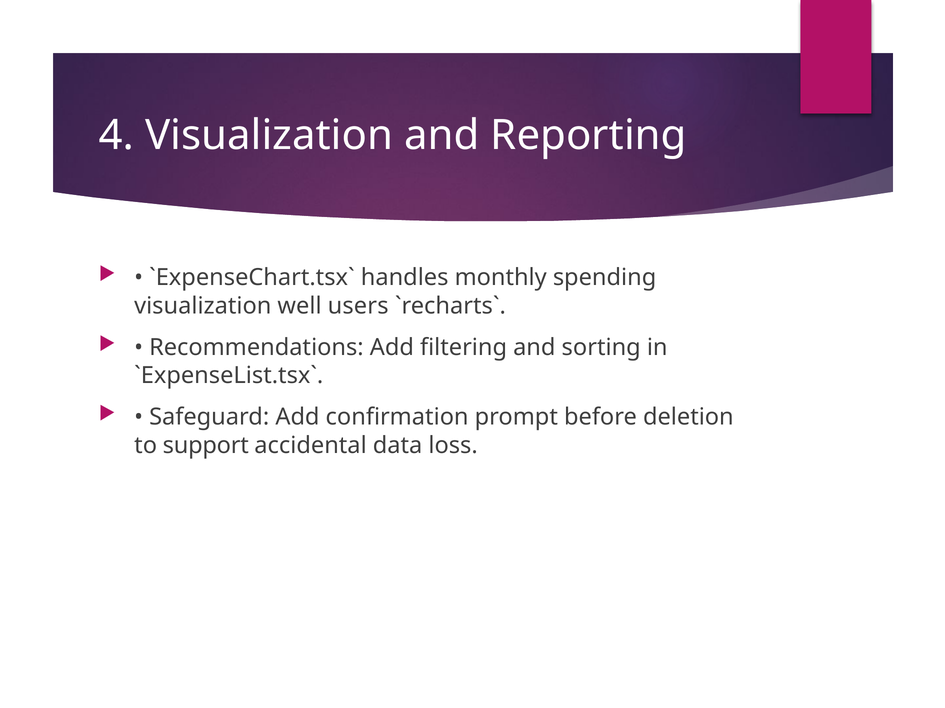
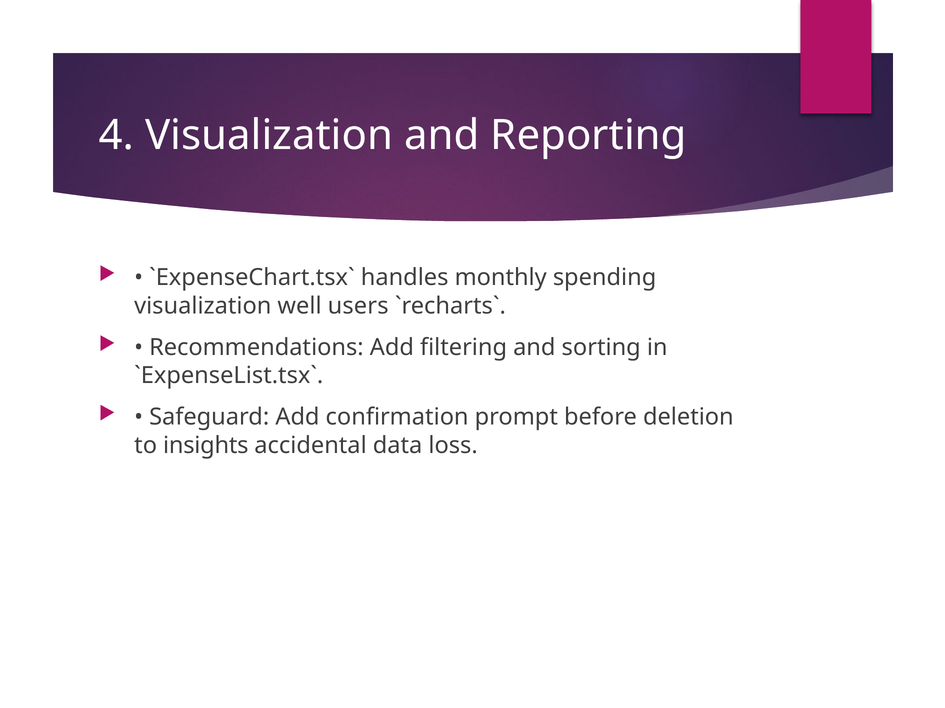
support: support -> insights (206, 446)
